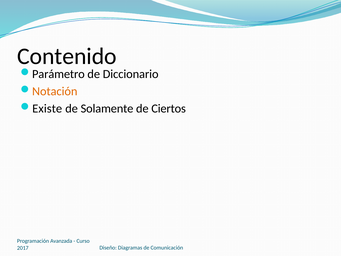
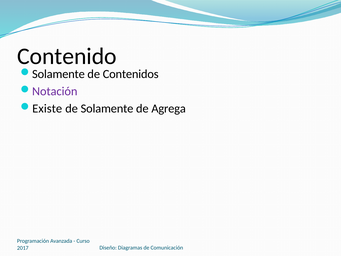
Parámetro: Parámetro -> Solamente (58, 74)
Diccionario: Diccionario -> Contenidos (131, 74)
Notación colour: orange -> purple (55, 91)
Ciertos: Ciertos -> Agrega (169, 108)
